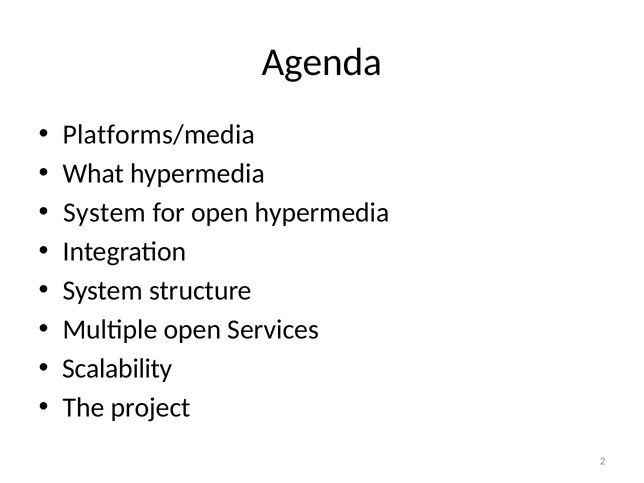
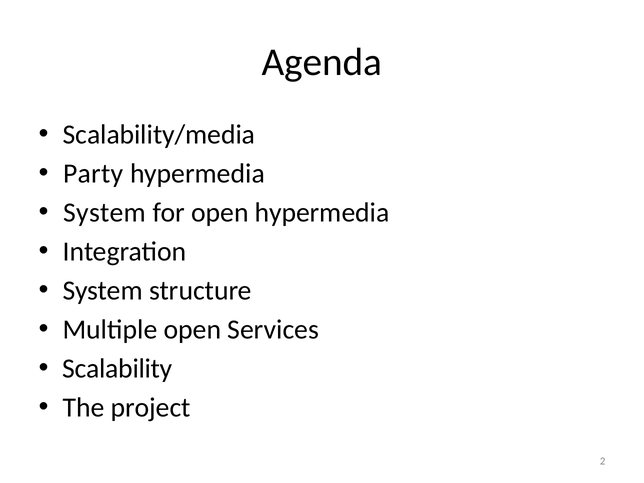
Platforms/media: Platforms/media -> Scalability/media (159, 135)
What: What -> Party (93, 174)
